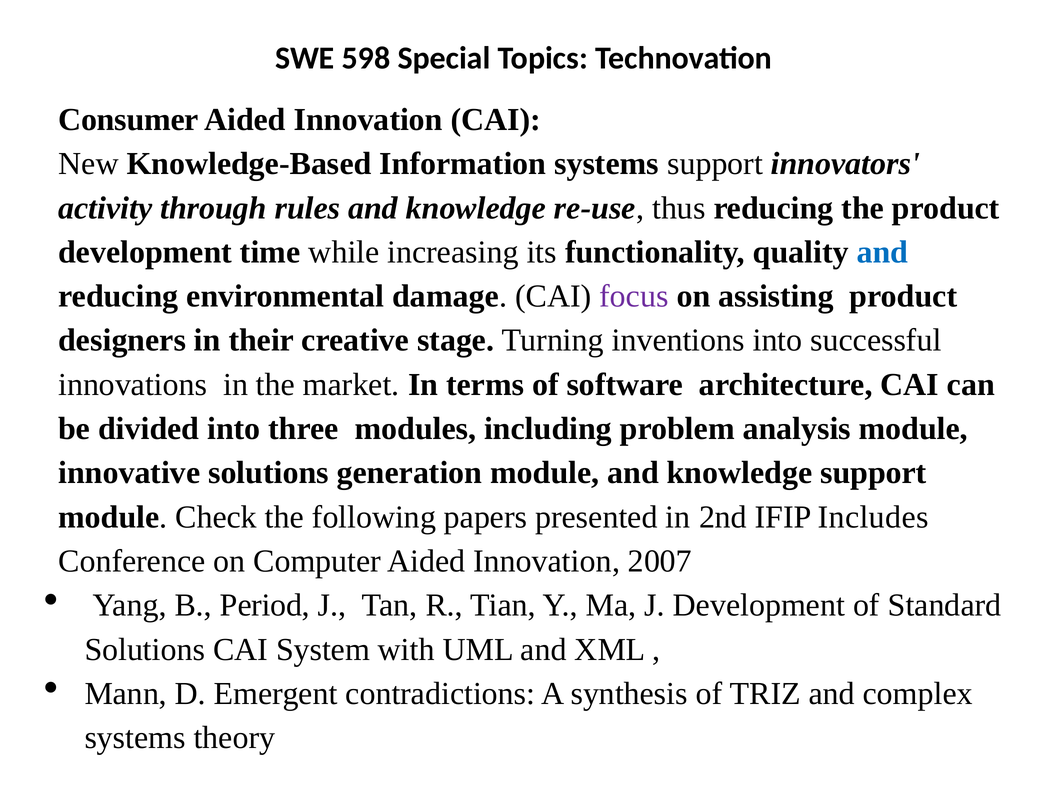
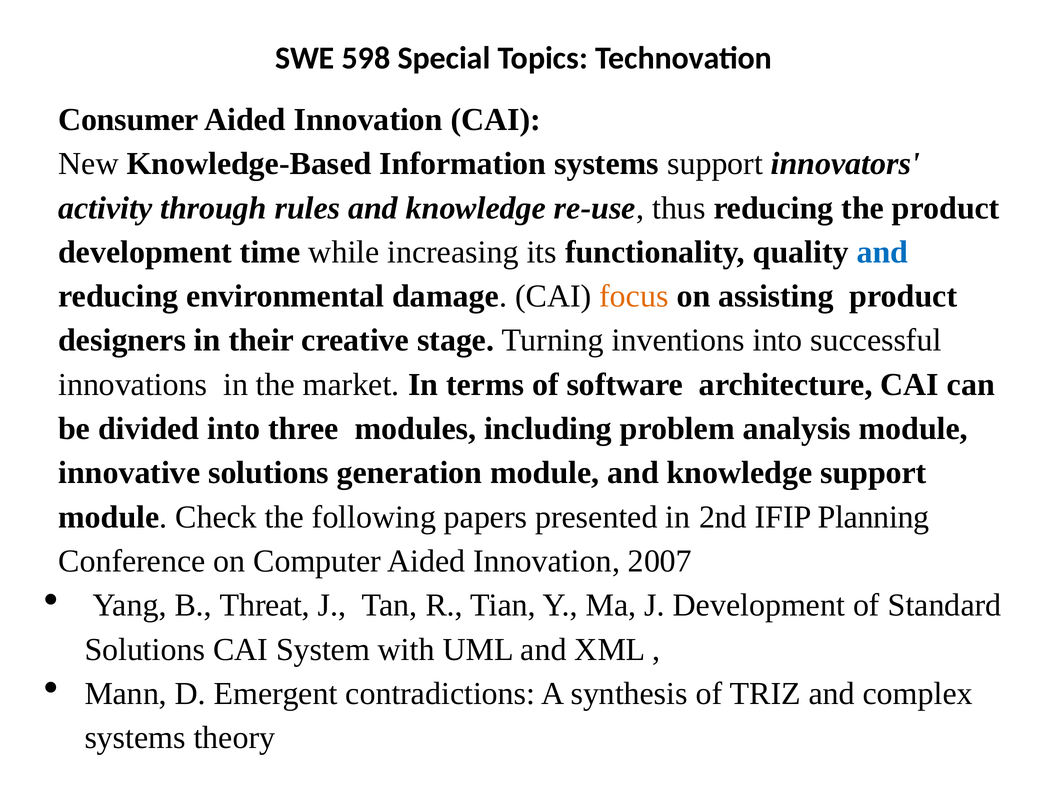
focus colour: purple -> orange (634, 296)
Includes: Includes -> Planning (874, 517)
Period: Period -> Threat (265, 605)
